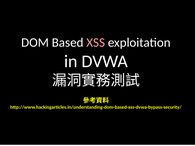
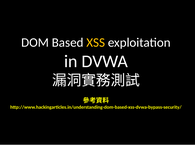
XSS colour: pink -> yellow (96, 43)
